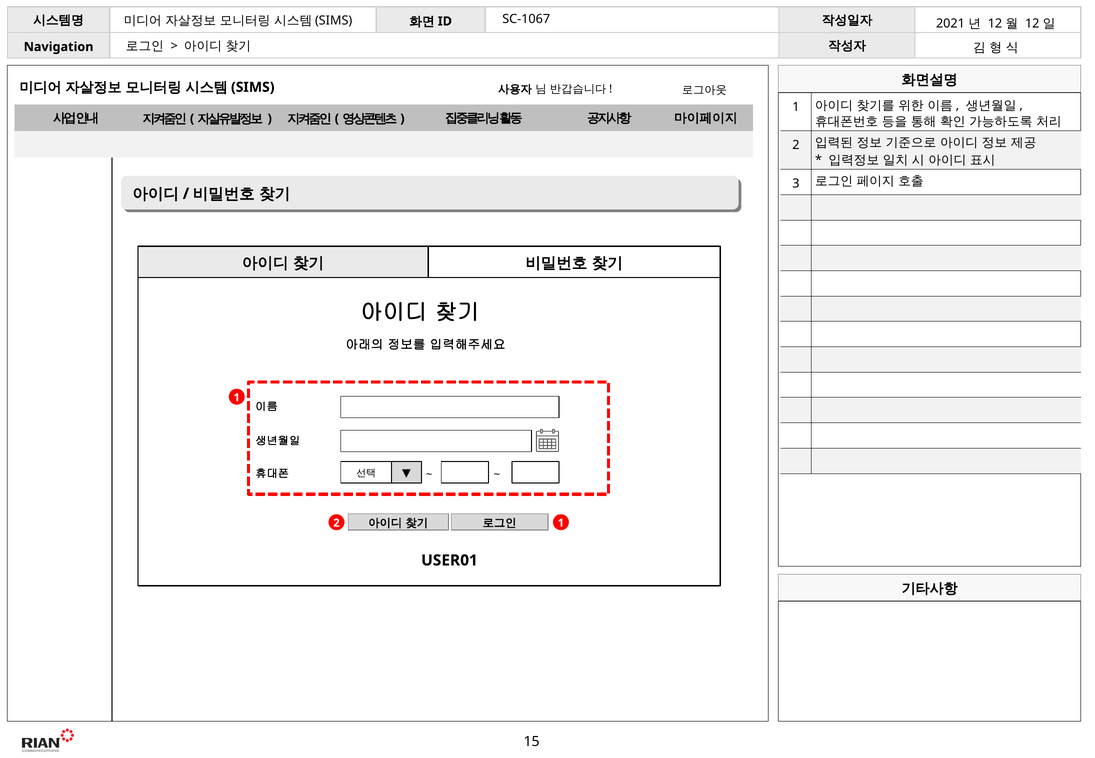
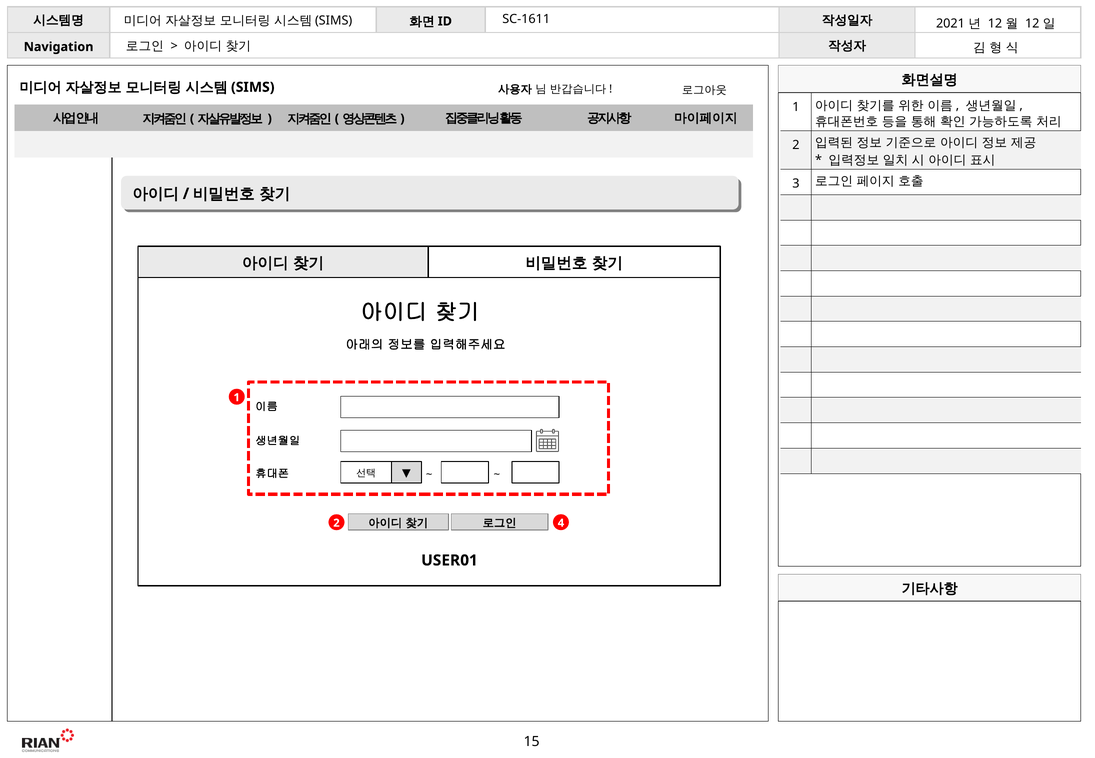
SC-1067: SC-1067 -> SC-1611 (526, 19)
1: 1 -> 4 (561, 523)
